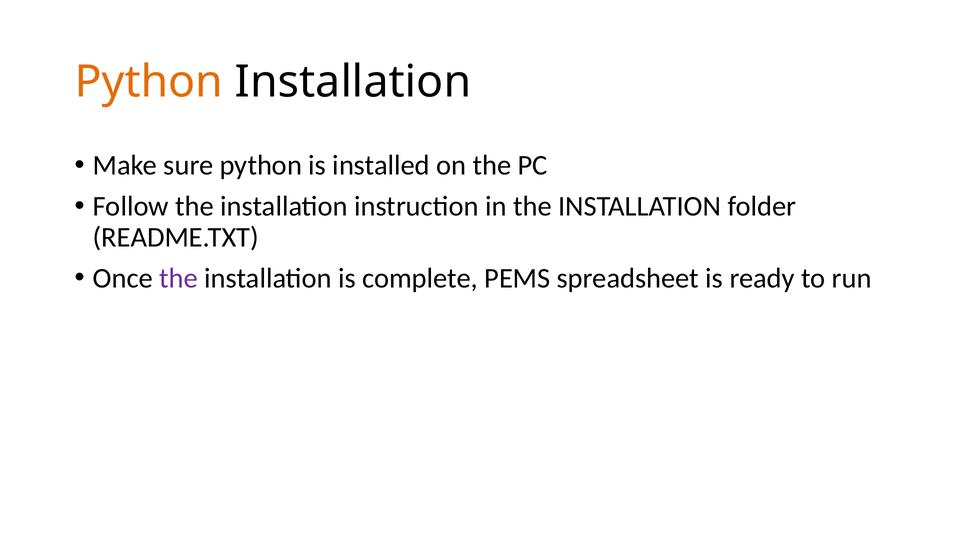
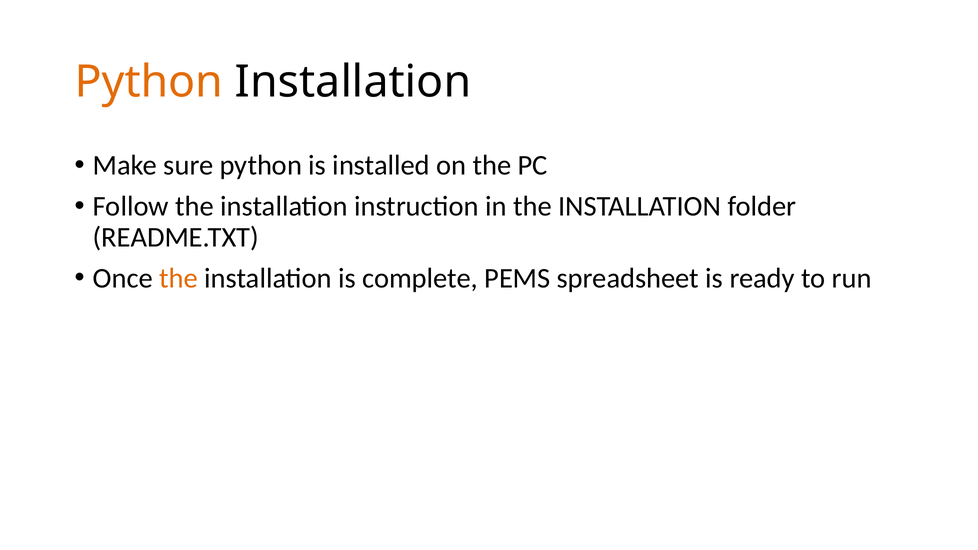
the colour: purple -> orange (179, 278)
